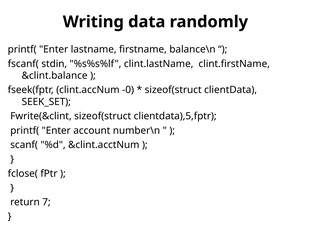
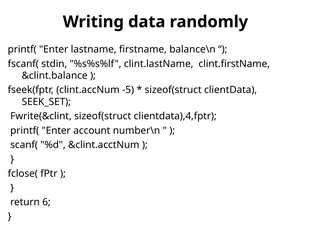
-0: -0 -> -5 (128, 90)
clientdata),5,fptr: clientdata),5,fptr -> clientdata),4,fptr (175, 116)
7: 7 -> 6 (46, 202)
